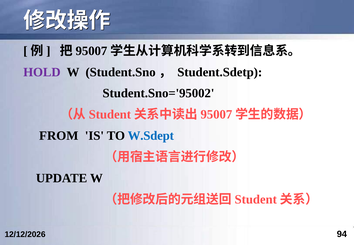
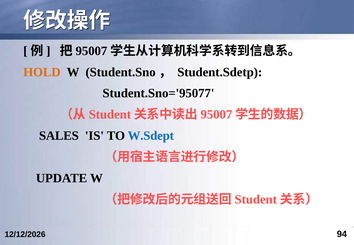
HOLD colour: purple -> orange (42, 72)
Student.Sno='95002: Student.Sno='95002 -> Student.Sno='95077 (158, 93)
FROM: FROM -> SALES (59, 136)
